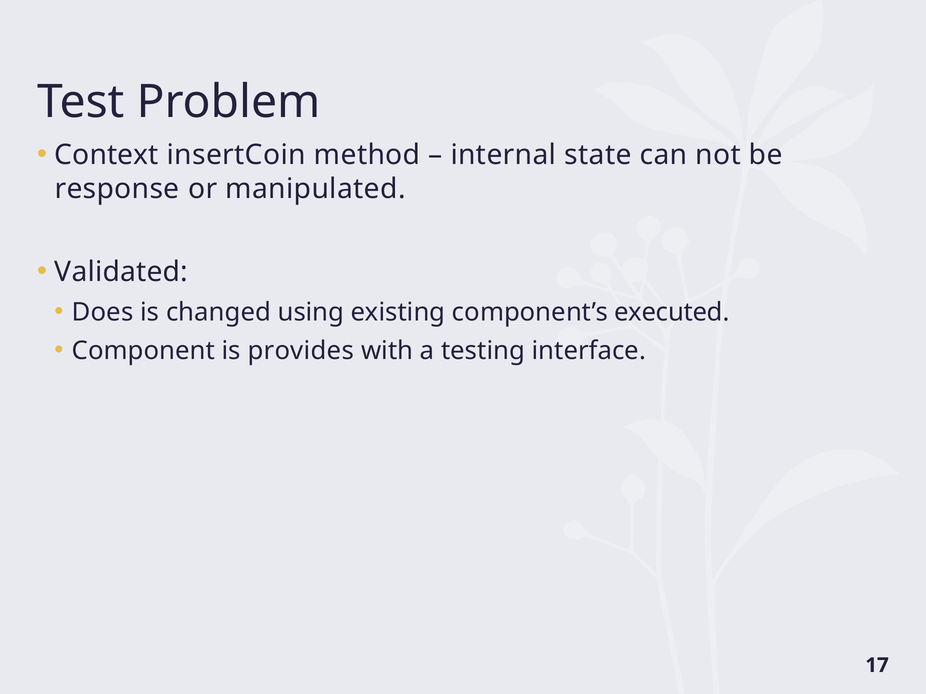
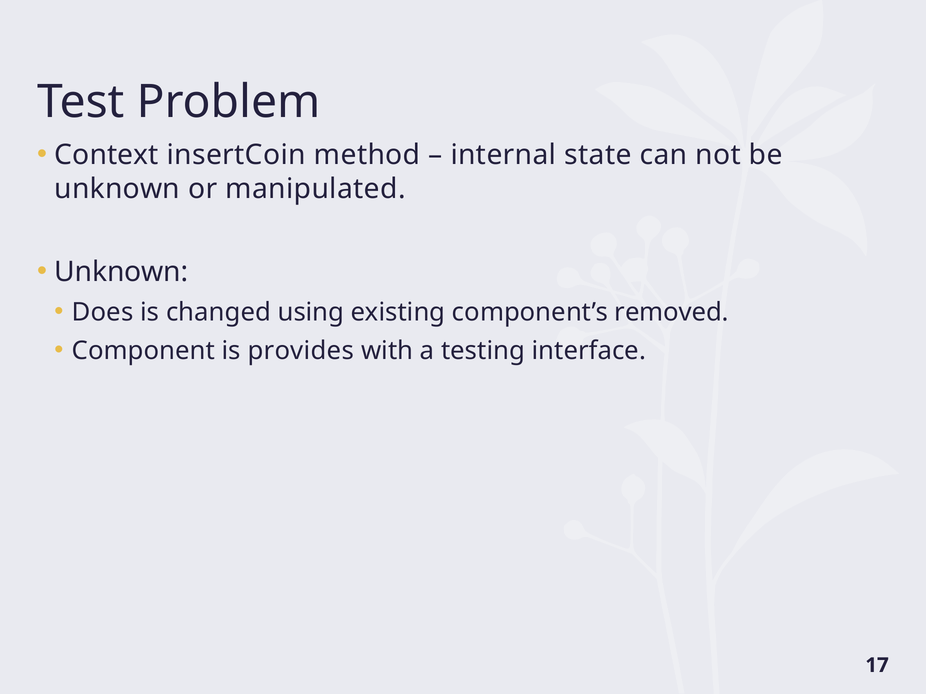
response: response -> unknown (117, 189)
Validated: Validated -> Unknown (121, 272)
executed: executed -> removed (672, 312)
